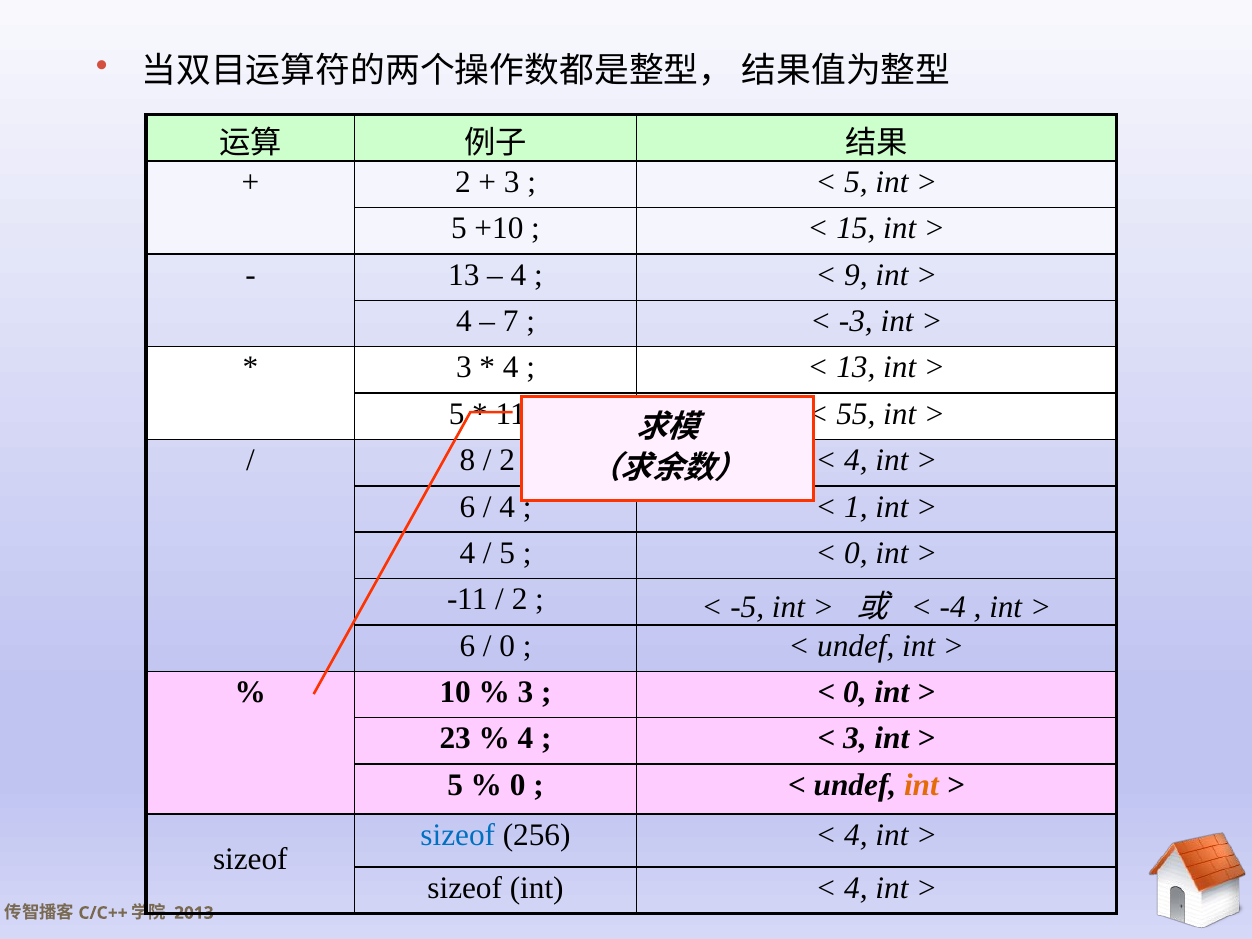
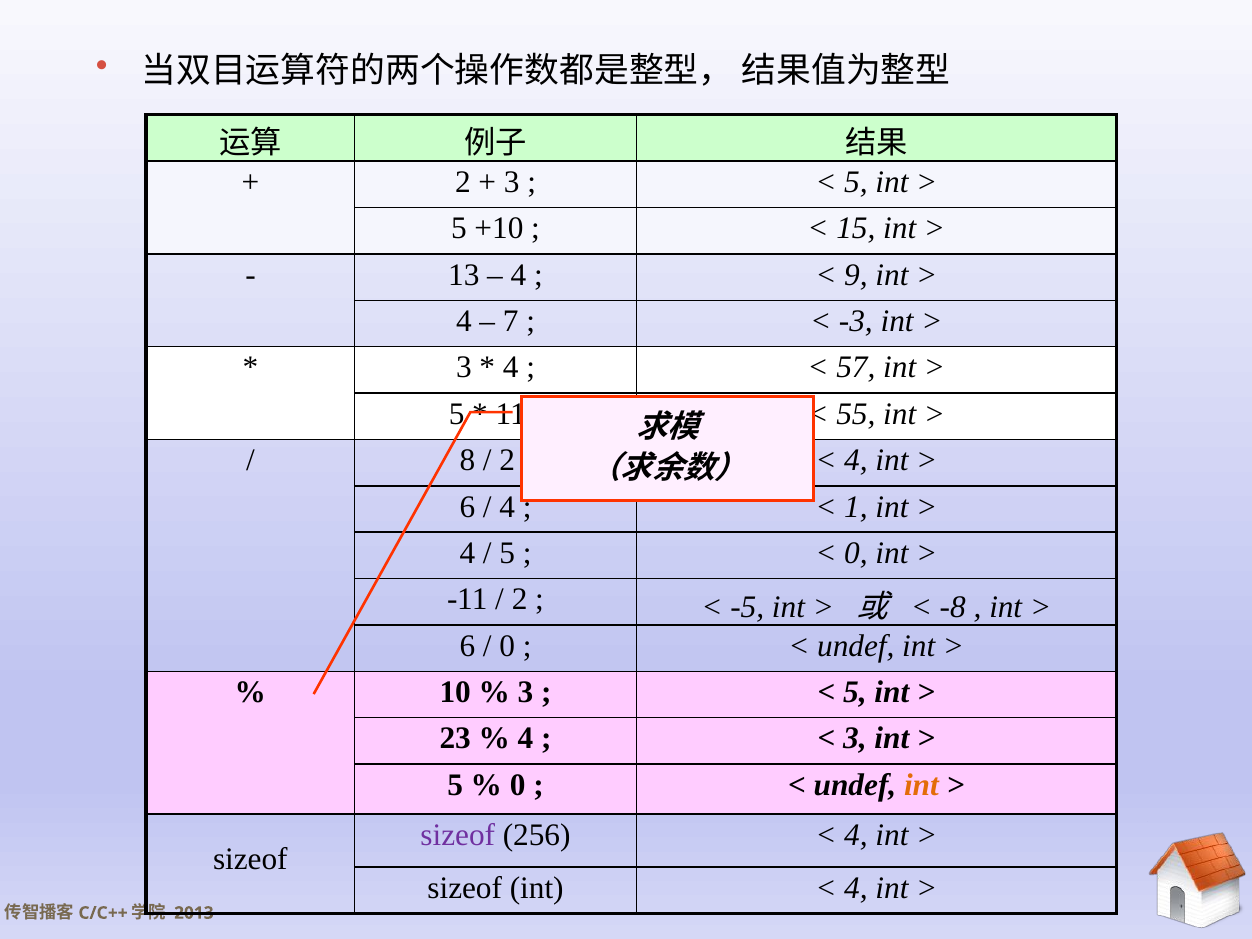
13: 13 -> 57 (856, 368)
-4: -4 -> -8 (953, 607)
0: 0 -> 5 (855, 692)
sizeof colour: blue -> purple (458, 835)
